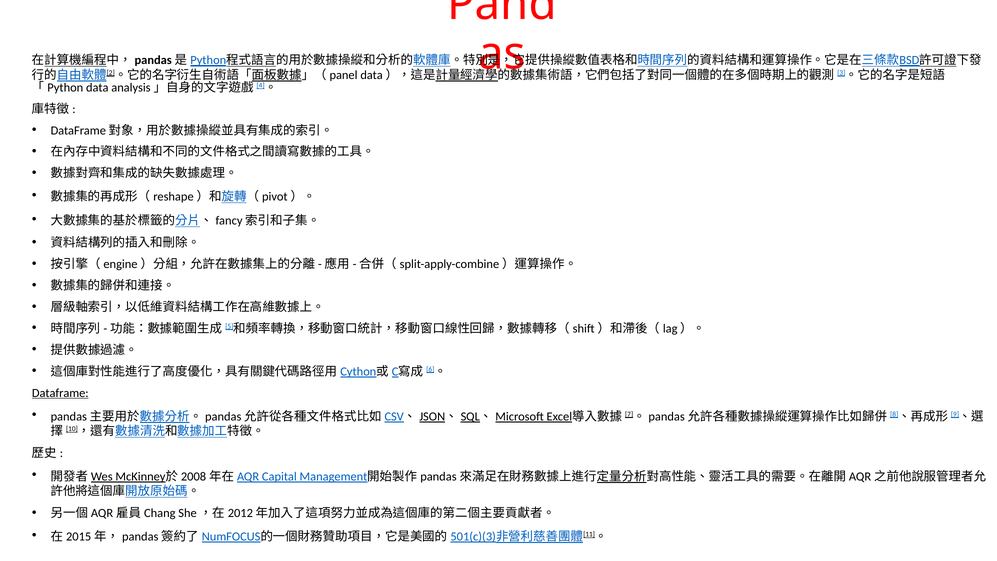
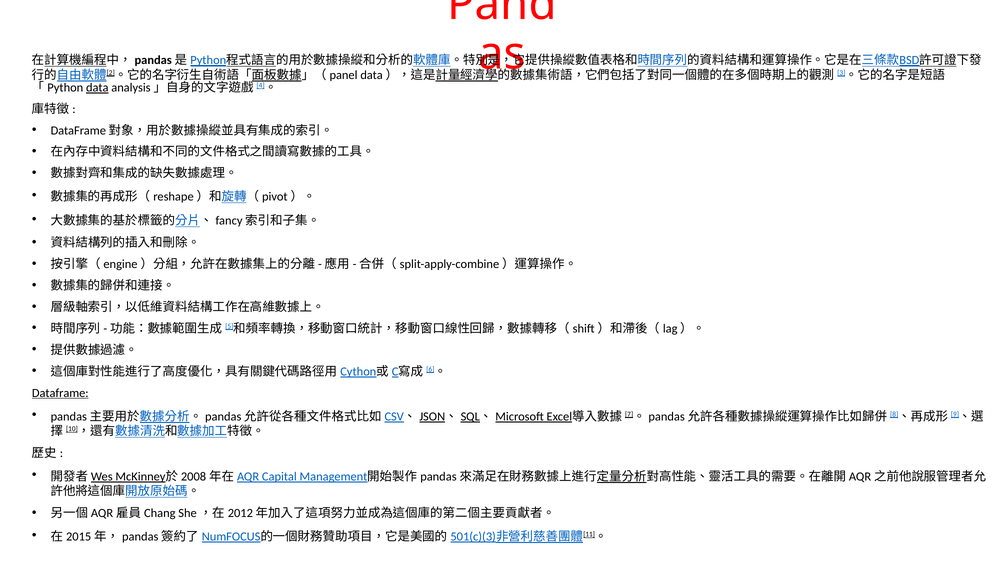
data underline: none -> present (97, 88)
